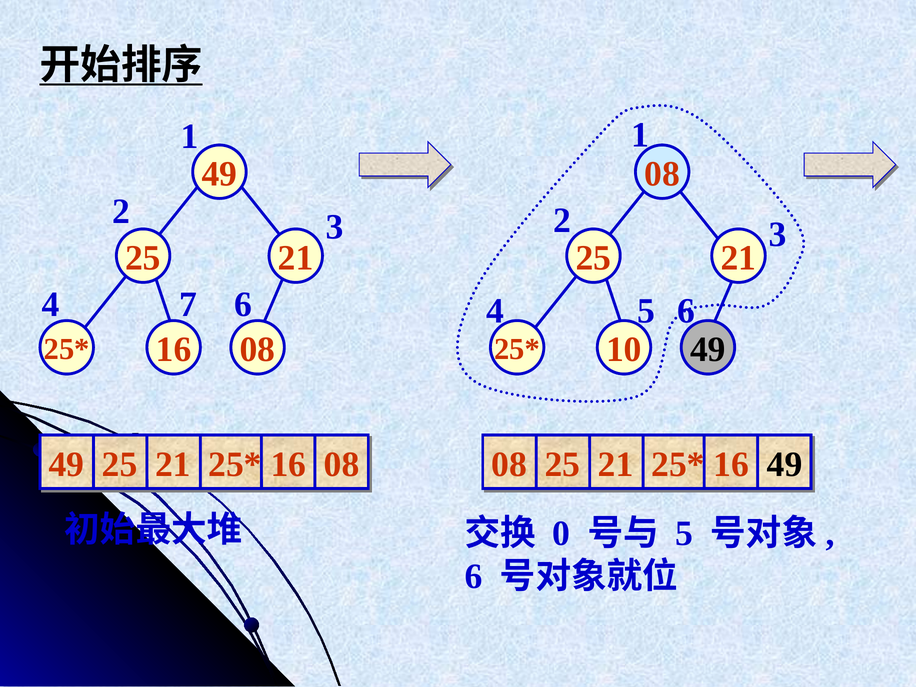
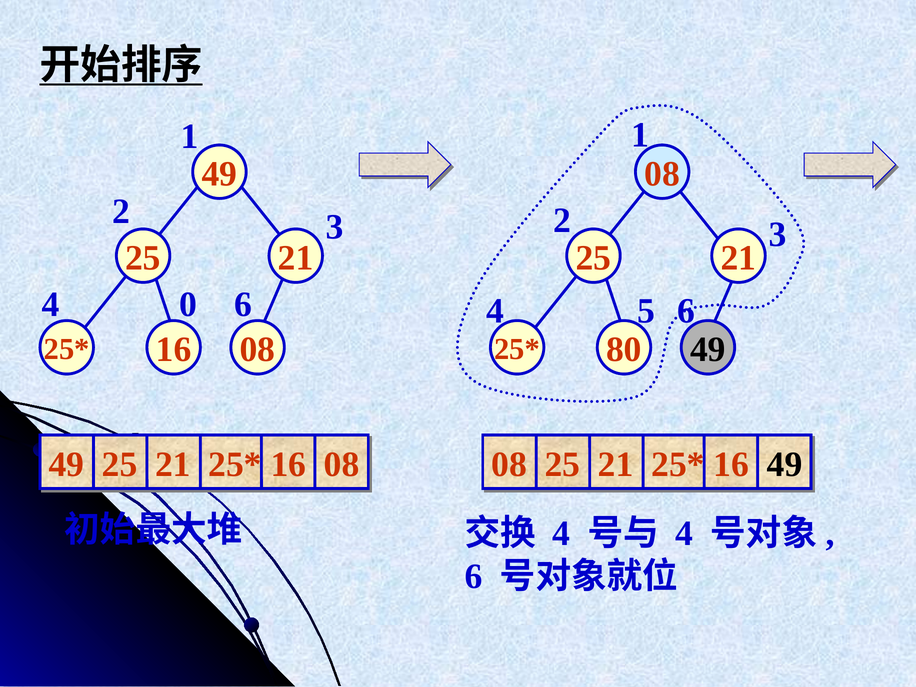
7: 7 -> 0 (188, 305)
10: 10 -> 80 (624, 350)
0: 0 -> 4 (561, 534)
5: 5 -> 4 (684, 534)
